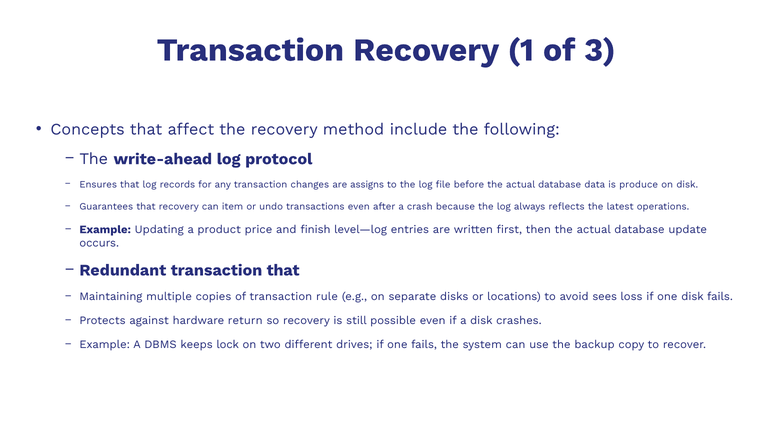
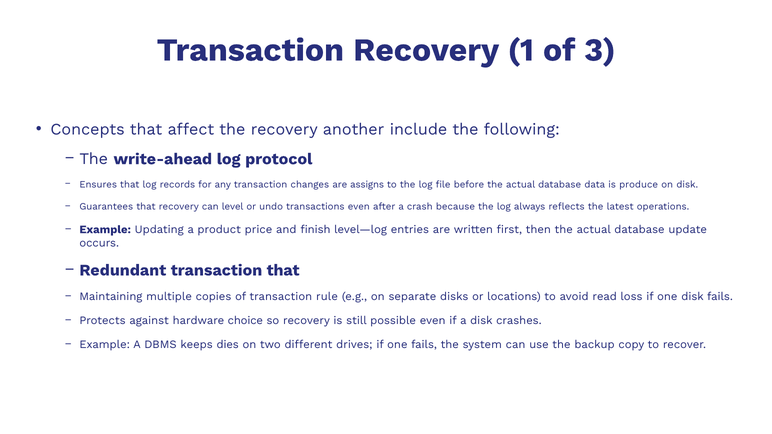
method: method -> another (354, 129)
item: item -> level (233, 206)
sees: sees -> read (605, 297)
return: return -> choice (245, 321)
lock: lock -> dies (228, 345)
